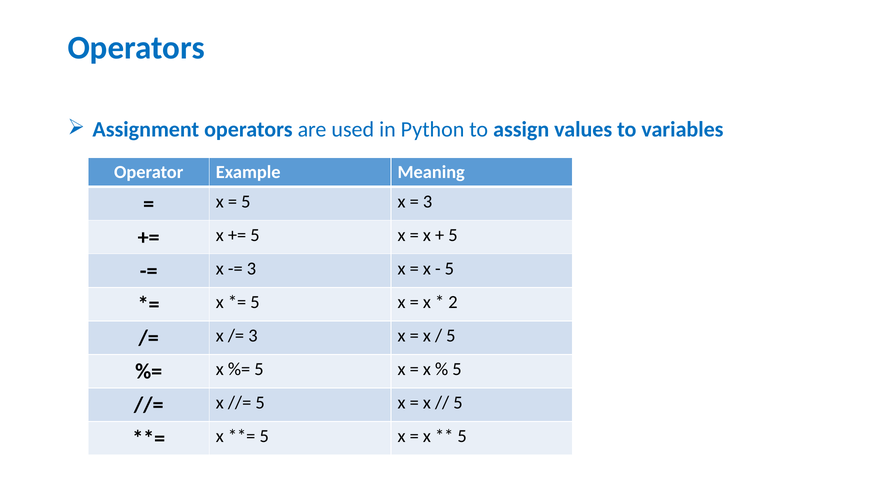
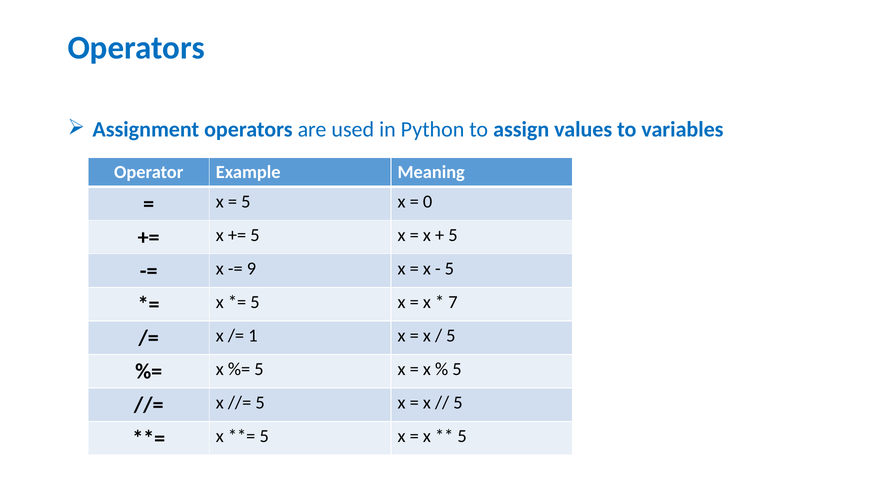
3: 3 -> 0 (428, 201)
3: 3 -> 9 (252, 268)
2: 2 -> 7 (453, 302)
3: 3 -> 1 (253, 335)
